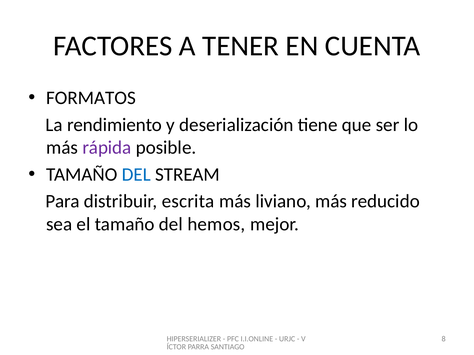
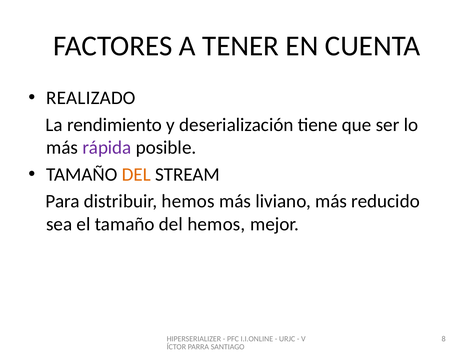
FORMATOS: FORMATOS -> REALIZADO (91, 98)
DEL colour: blue -> orange (136, 175)
distribuir escrita: escrita -> hemos (188, 202)
